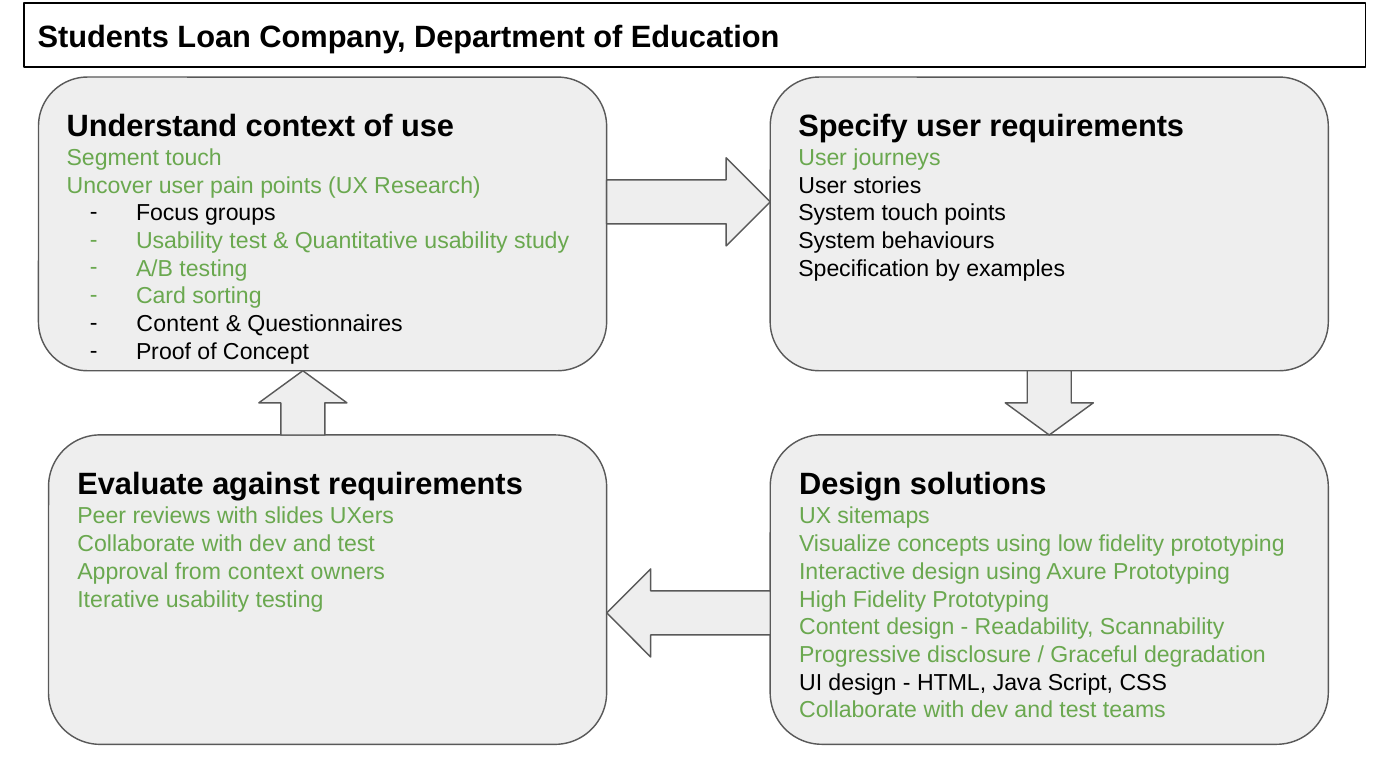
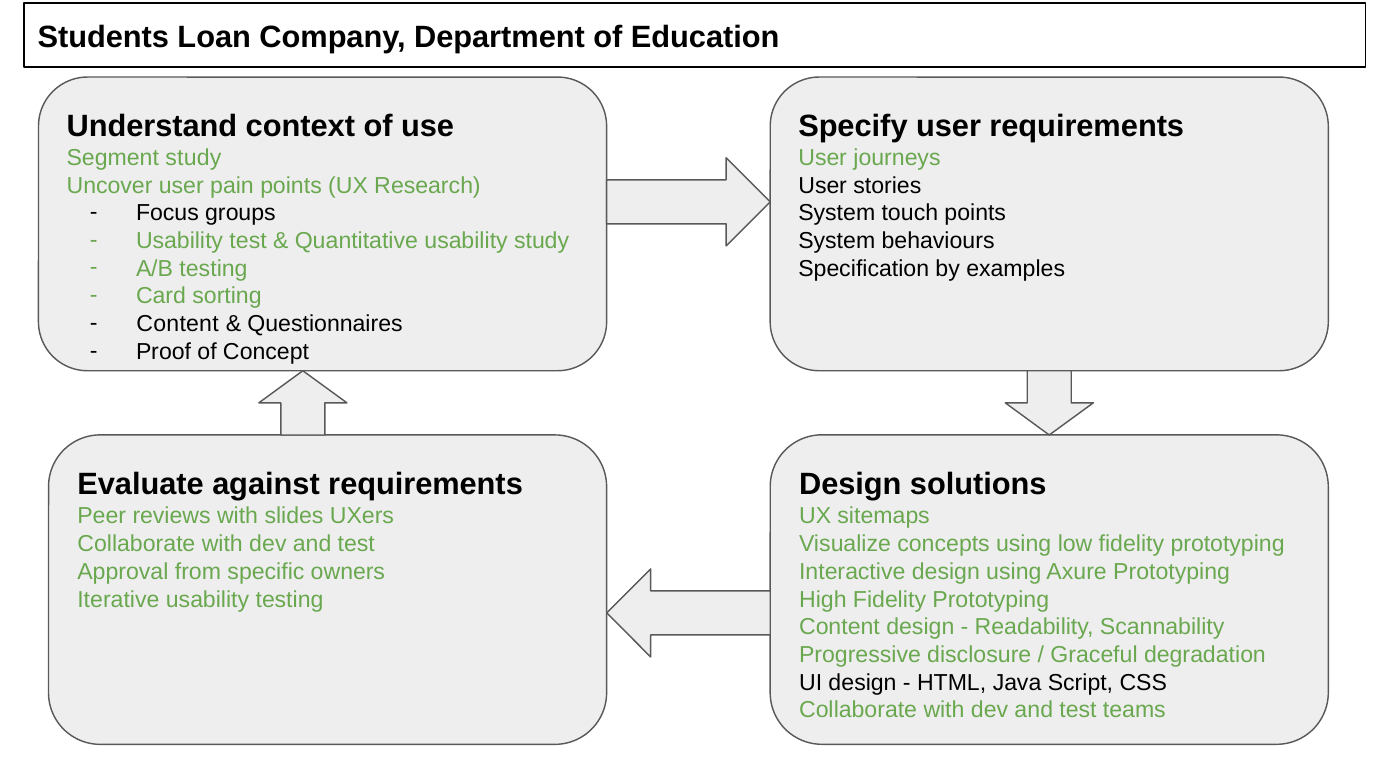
Segment touch: touch -> study (193, 158)
from context: context -> specific (266, 572)
